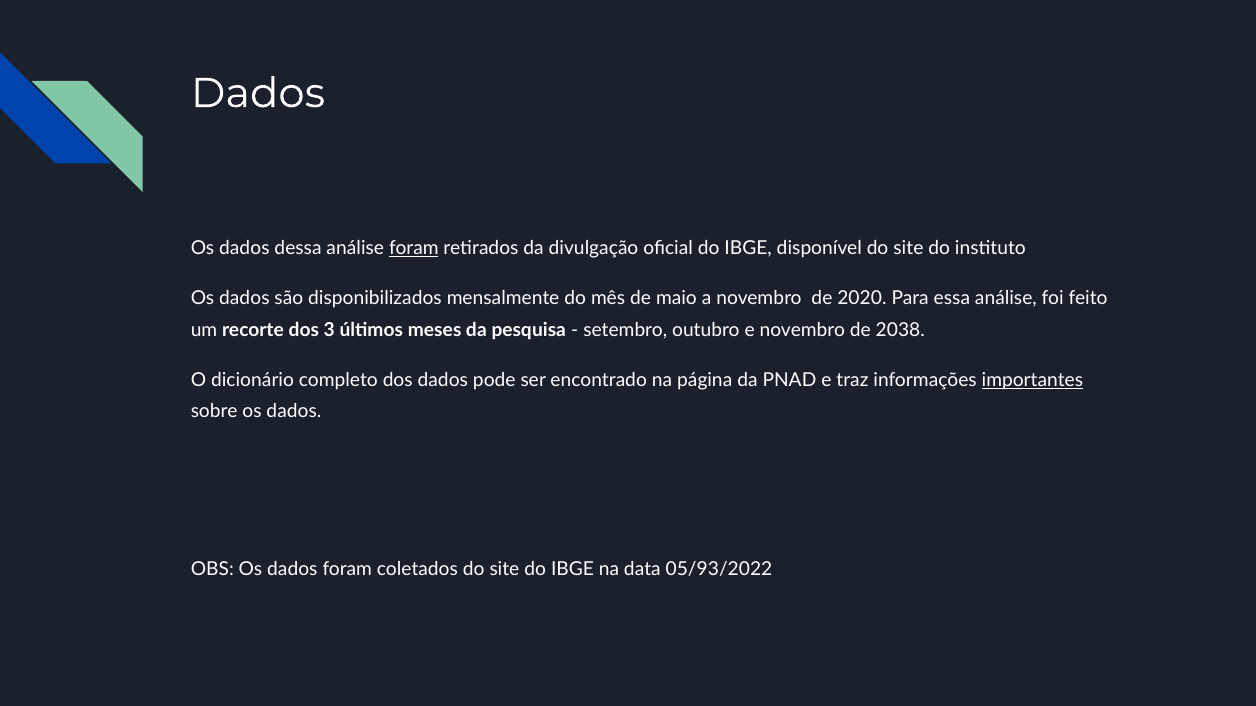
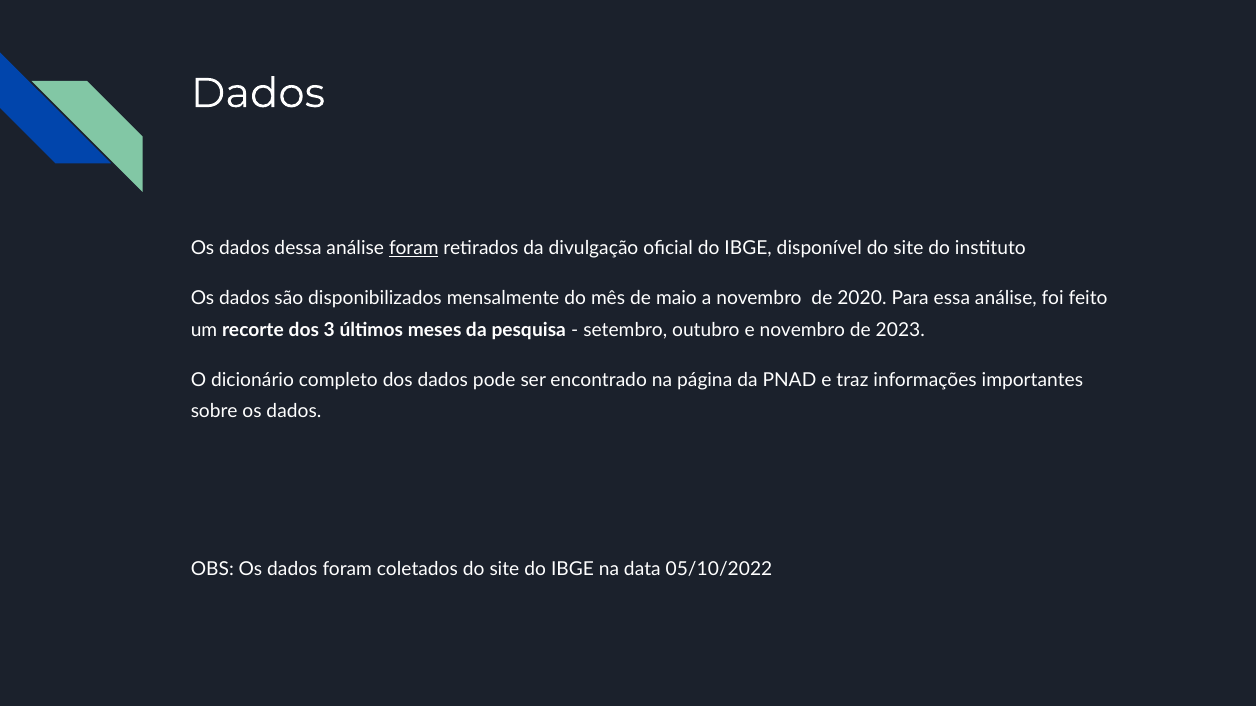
2038: 2038 -> 2023 (900, 330)
importantes underline: present -> none (1032, 380)
05/93/2022: 05/93/2022 -> 05/10/2022 (719, 569)
